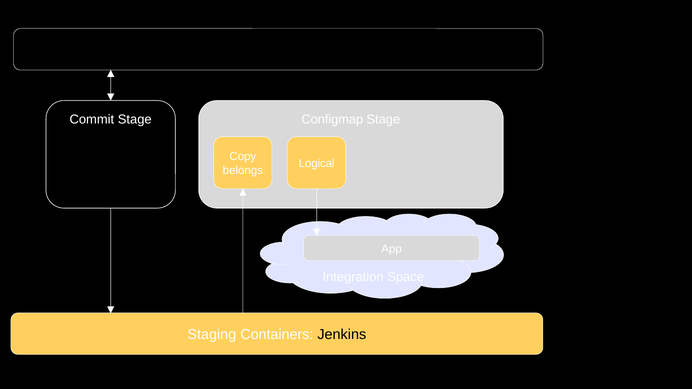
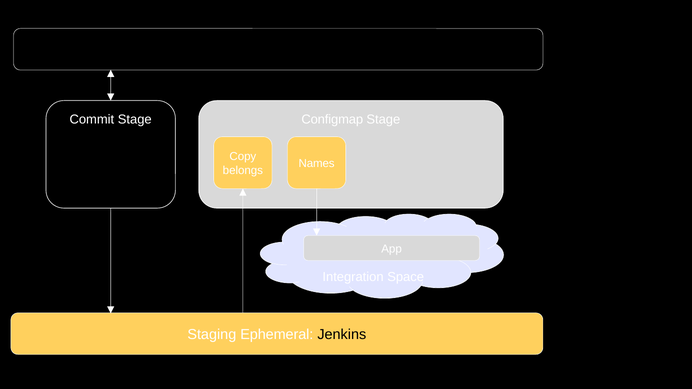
Logical: Logical -> Names (317, 164)
Containers: Containers -> Ephemeral (277, 335)
